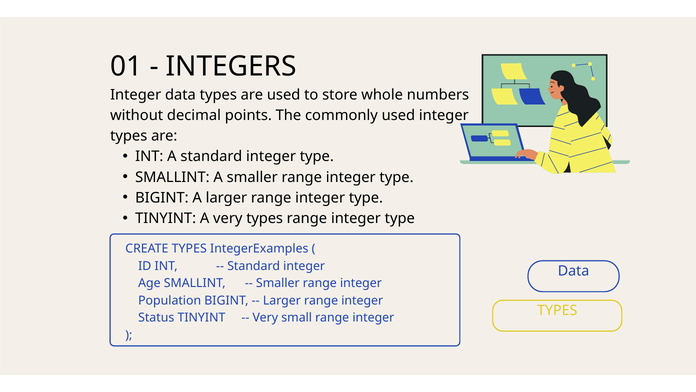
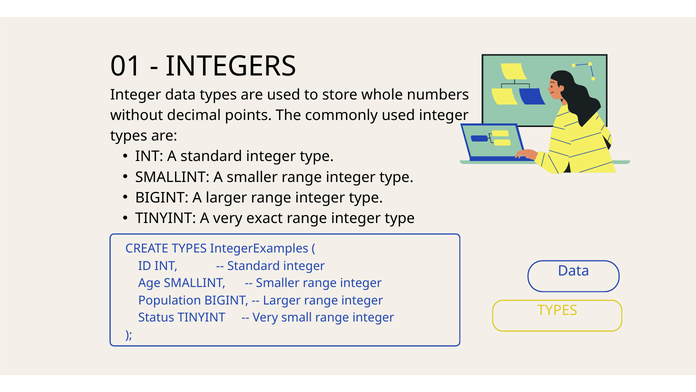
very types: types -> exact (265, 218)
